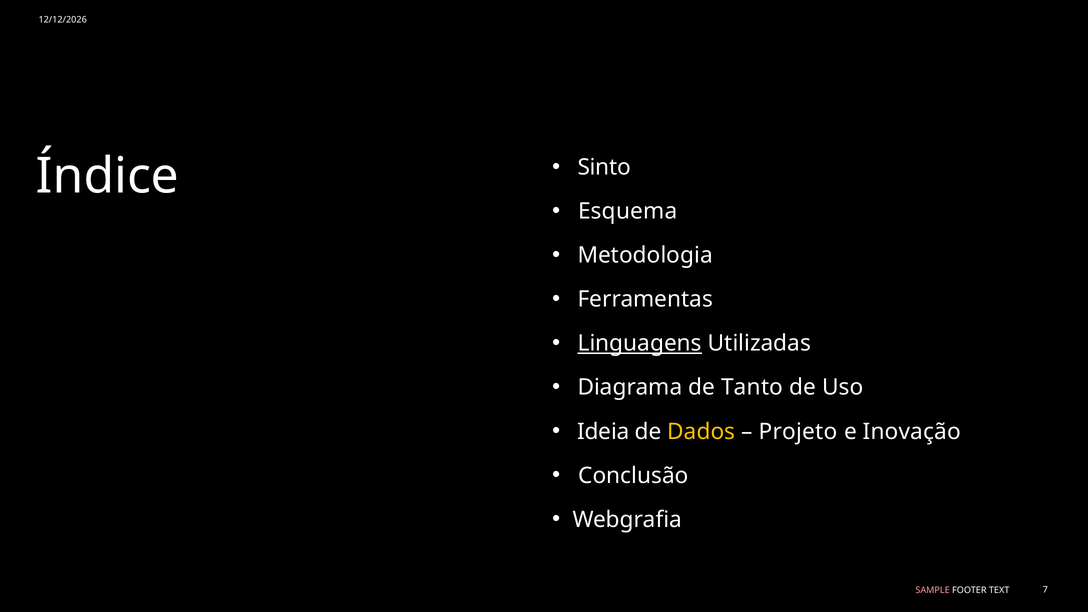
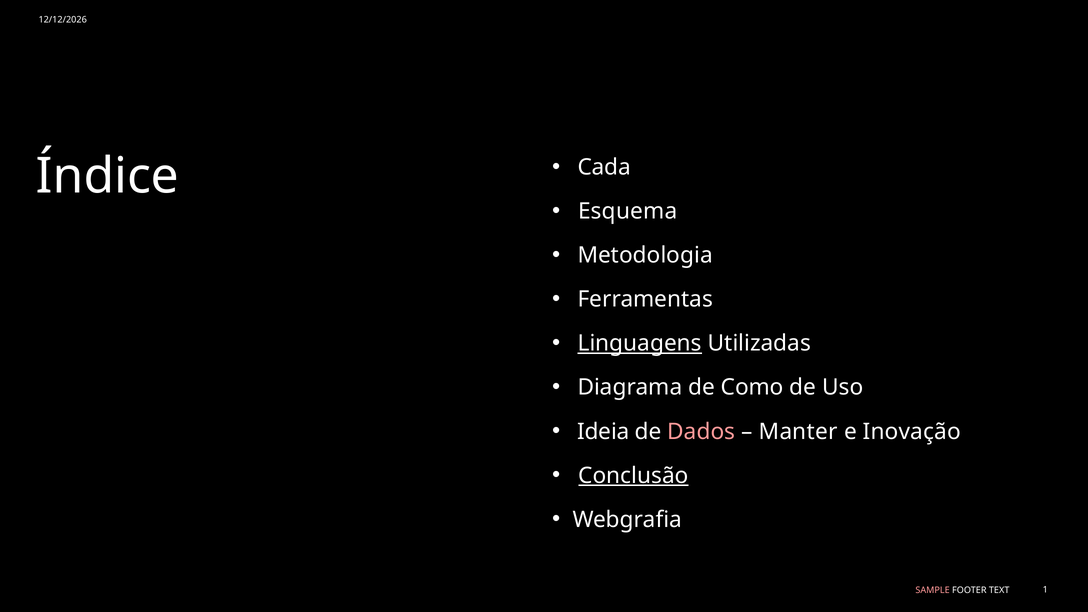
Sinto: Sinto -> Cada (604, 167)
Tanto: Tanto -> Como (752, 388)
Dados colour: yellow -> pink (701, 432)
Projeto: Projeto -> Manter (798, 432)
Conclusão underline: none -> present (633, 476)
7: 7 -> 1 (1045, 590)
